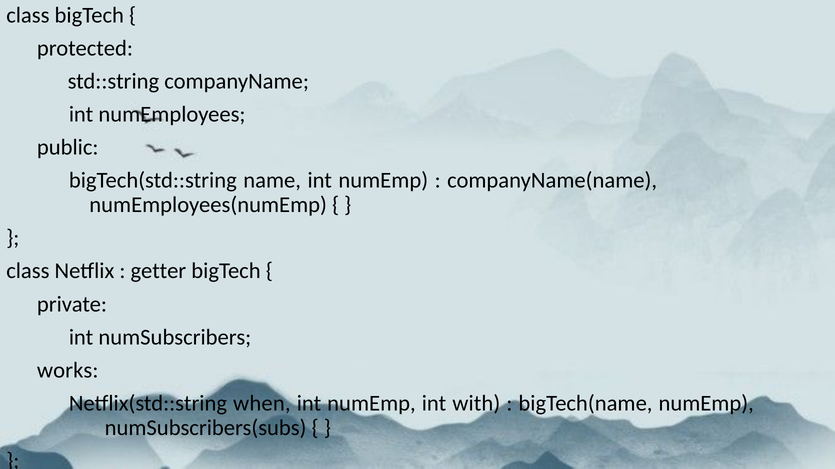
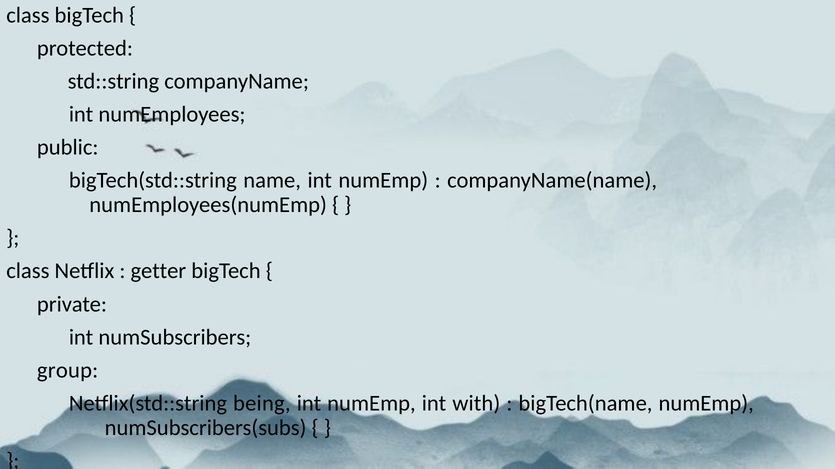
works: works -> group (68, 371)
when: when -> being (262, 404)
